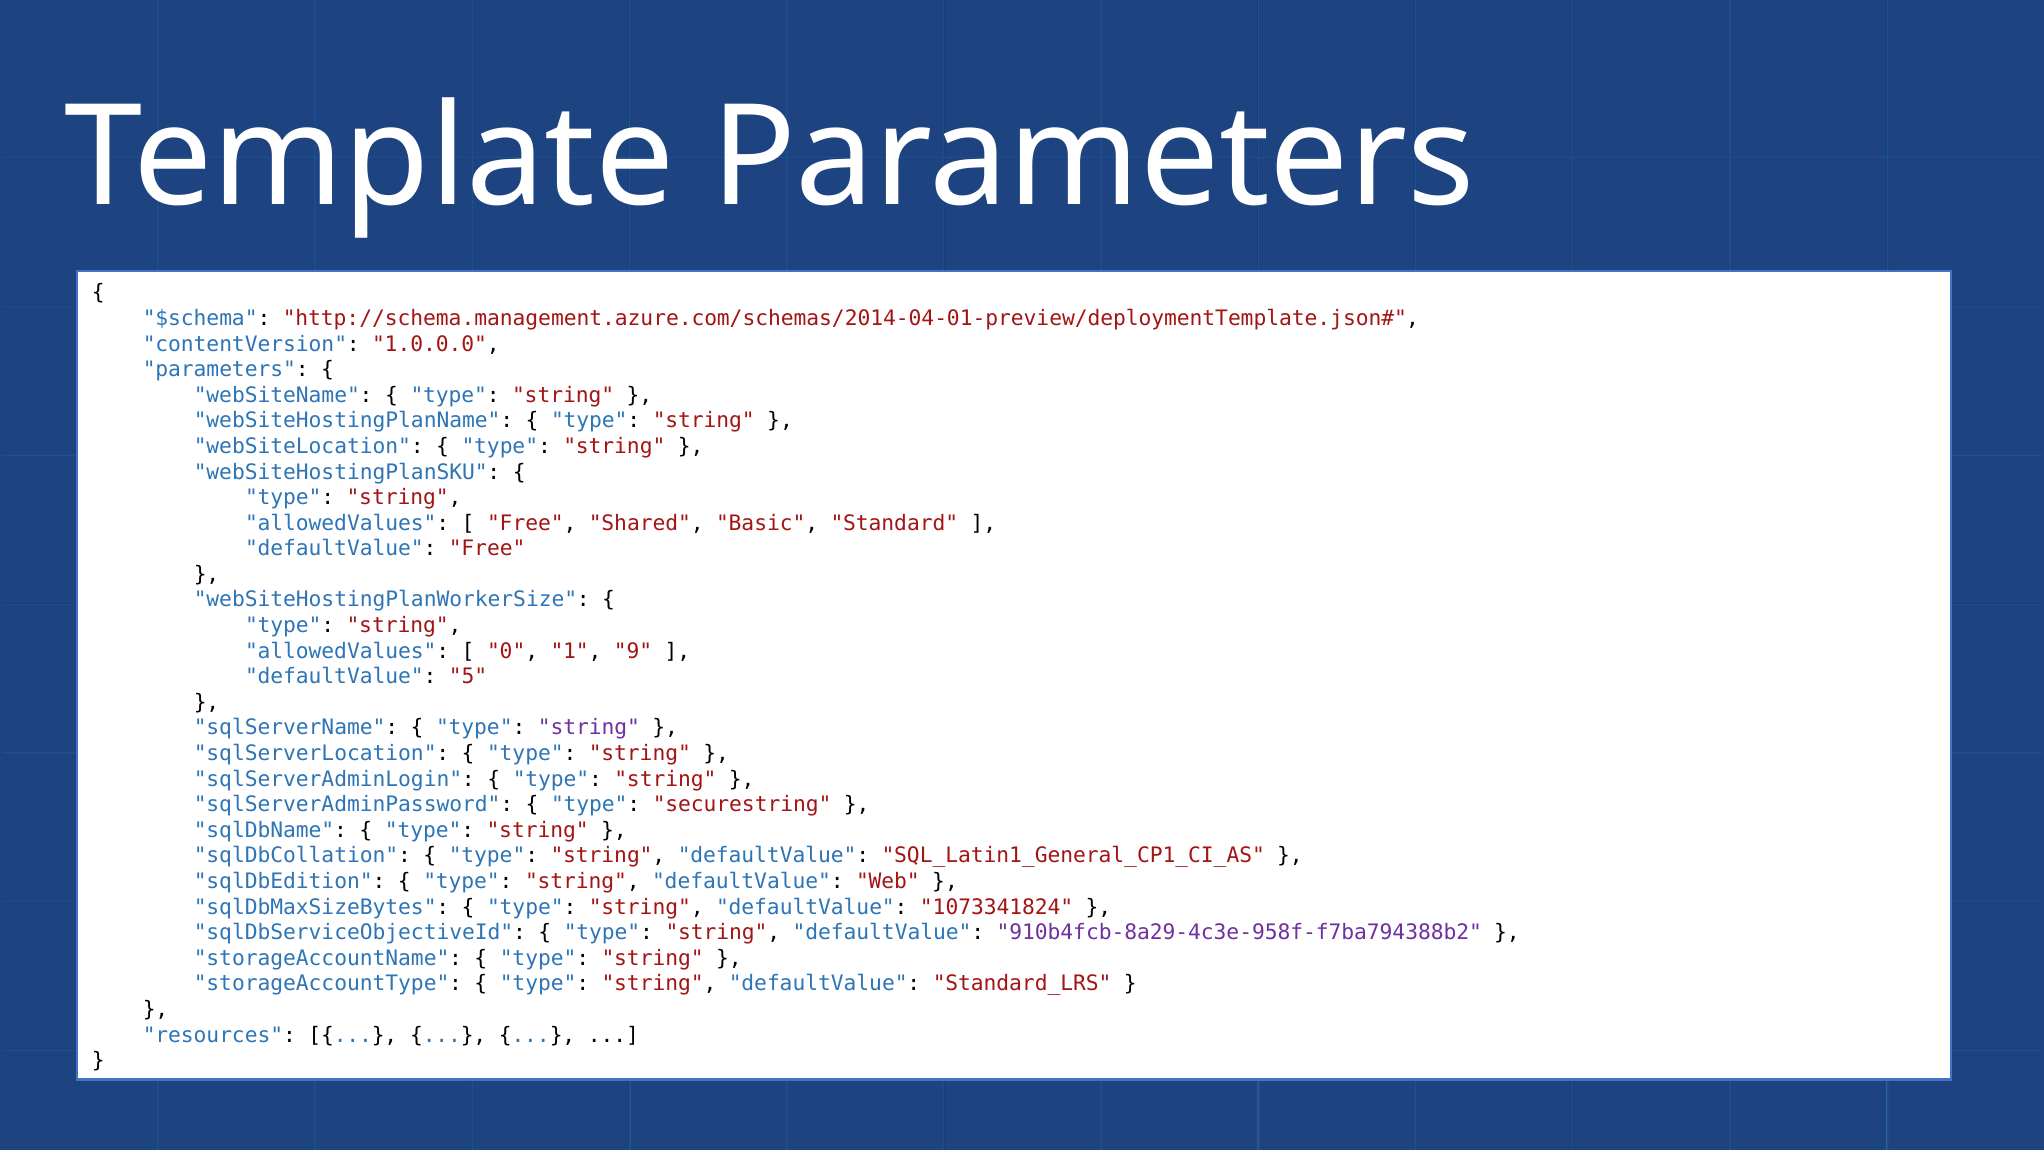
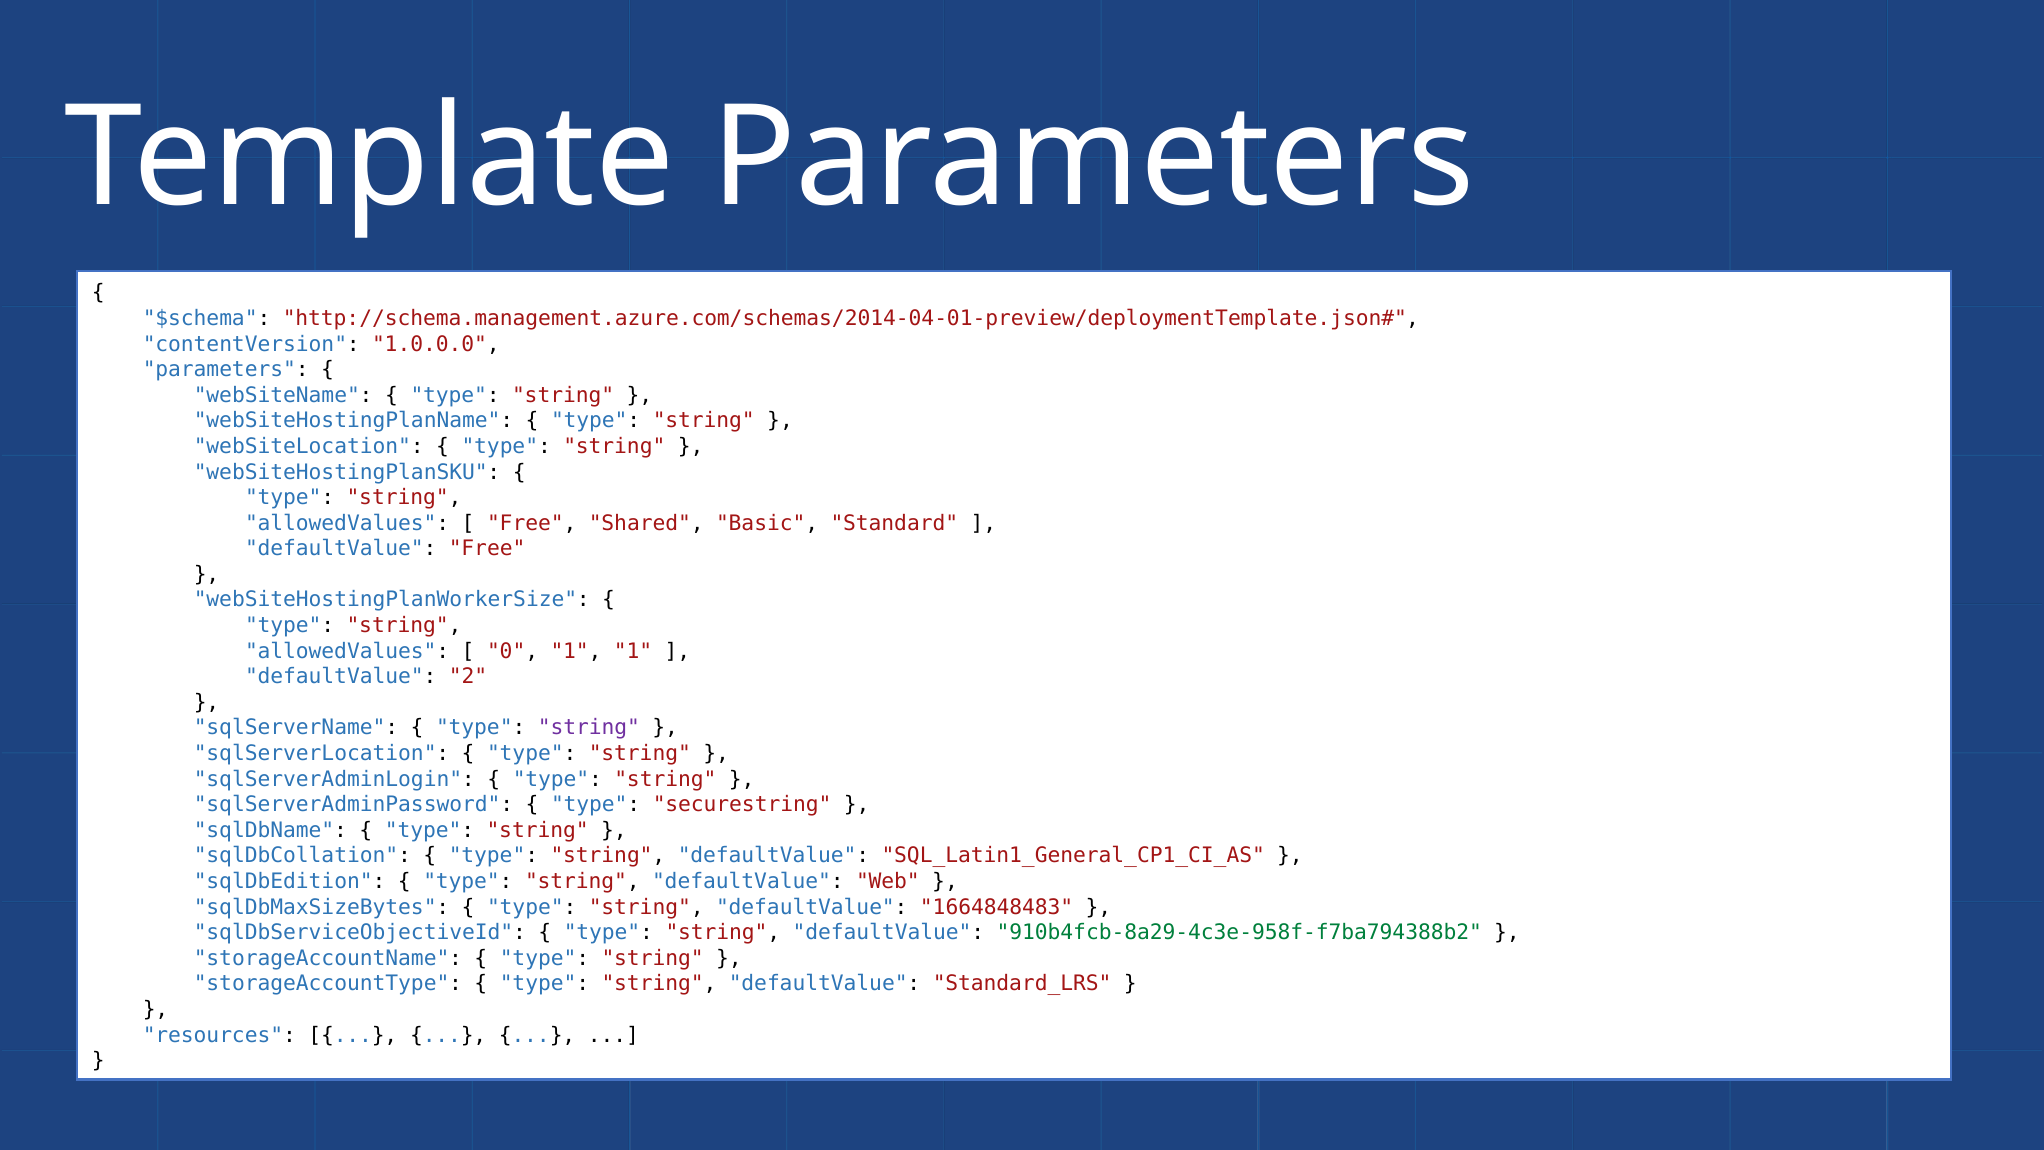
1 9: 9 -> 1 (633, 651)
5: 5 -> 2 (468, 677)
1073341824: 1073341824 -> 1664848483 (997, 907)
910b4fcb-8a29-4c3e-958f-f7ba794388b2 colour: purple -> green (1239, 932)
